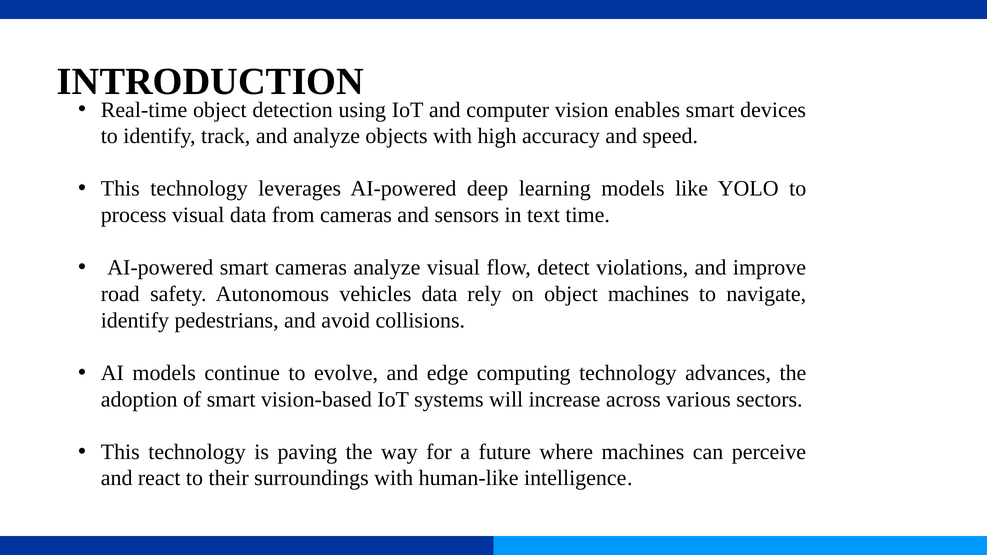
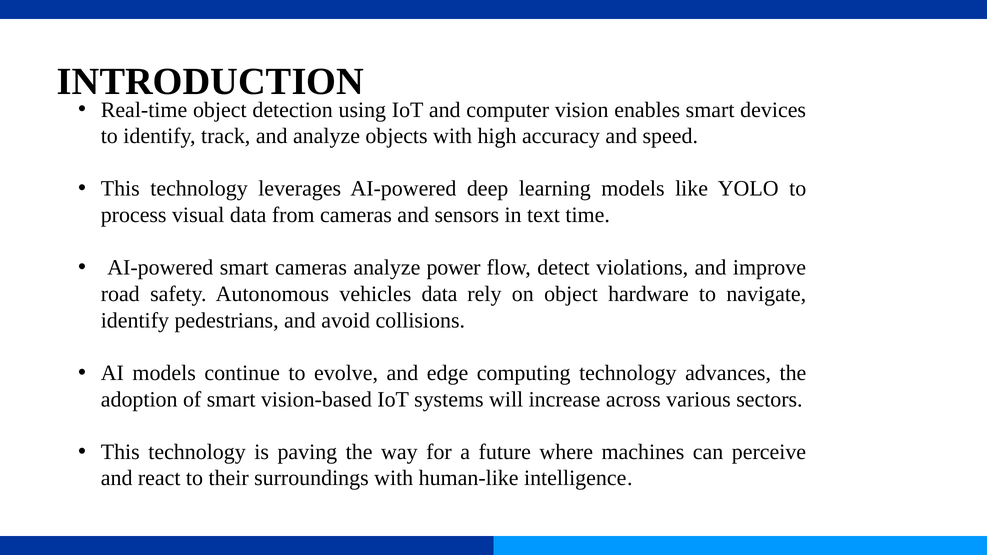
analyze visual: visual -> power (454, 268)
object machines: machines -> hardware (648, 294)
